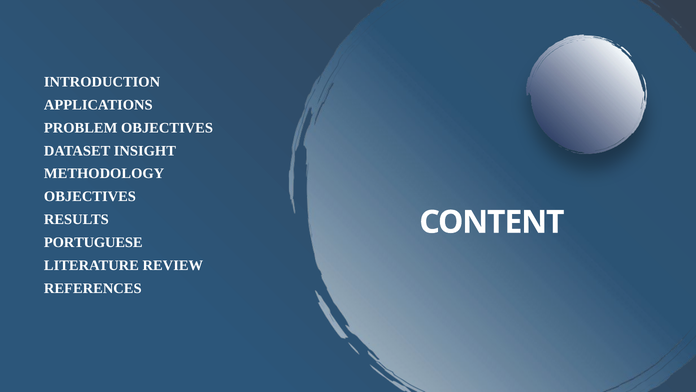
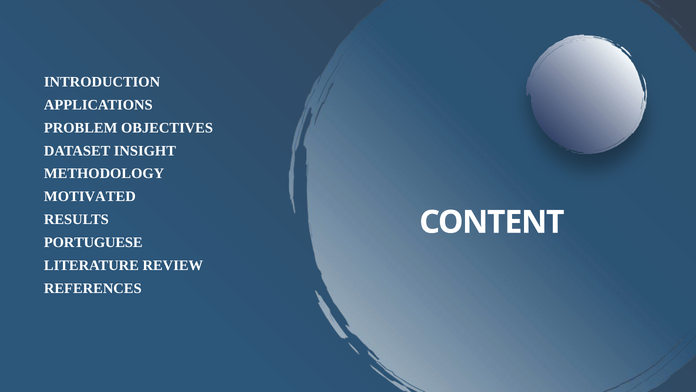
OBJECTIVES: OBJECTIVES -> MOTIVATED (90, 196)
